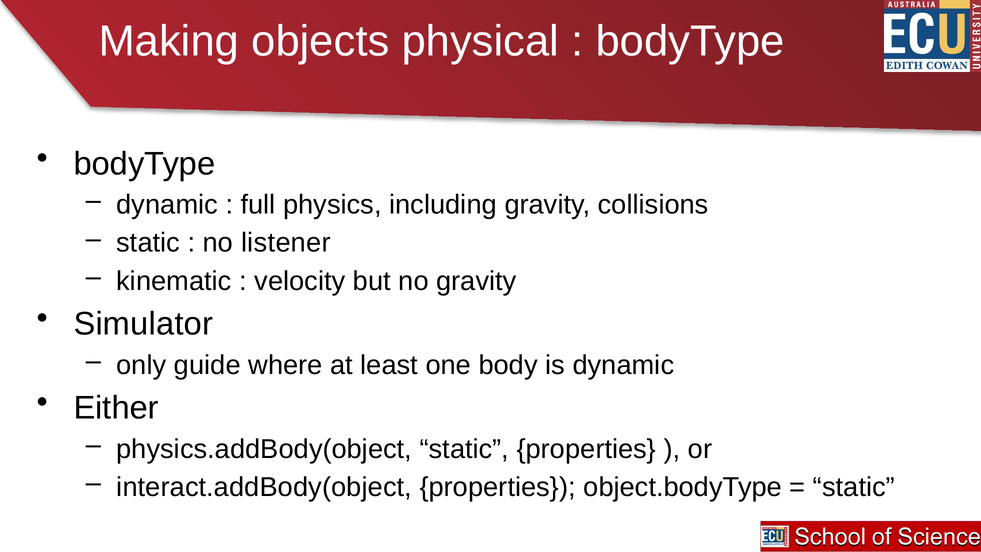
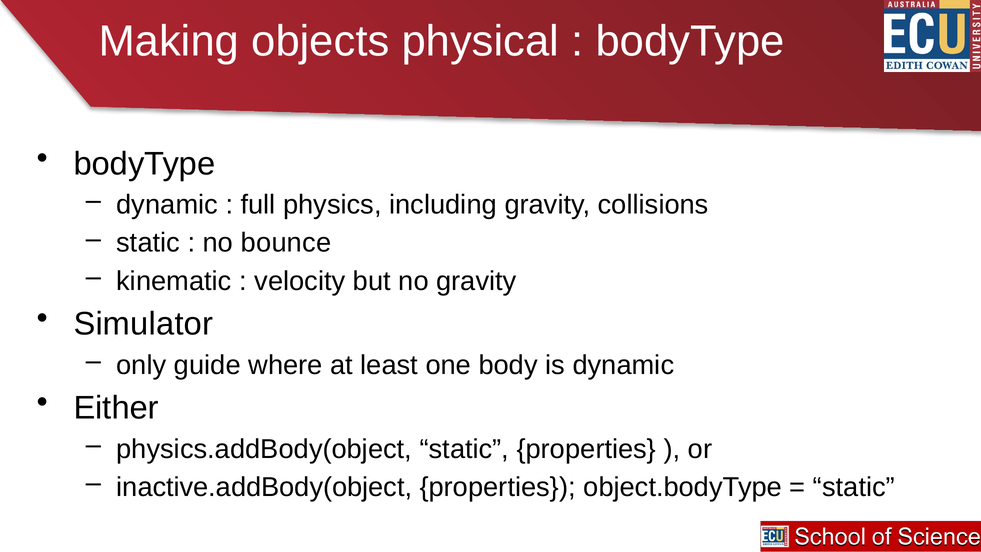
listener: listener -> bounce (286, 243)
interact.addBody(object: interact.addBody(object -> inactive.addBody(object (264, 487)
